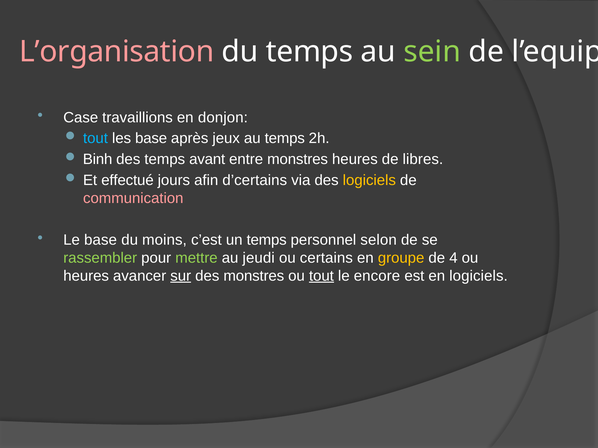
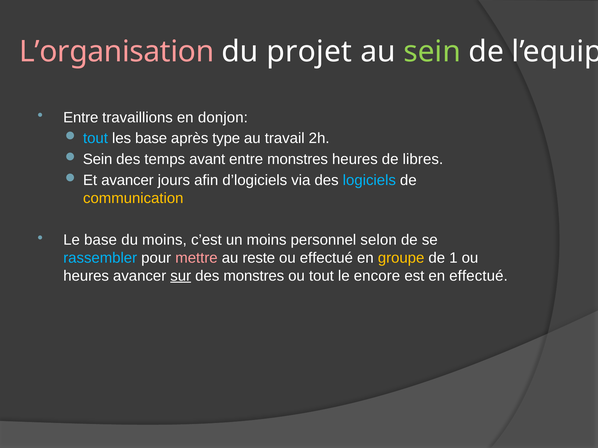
du temps: temps -> projet (309, 52)
Case: Case -> Entre (81, 118)
jeux: jeux -> type (226, 139)
au temps: temps -> travail (285, 139)
Binh: Binh -> Sein (98, 159)
Et effectué: effectué -> avancer (127, 180)
d’certains: d’certains -> d’logiciels (255, 180)
logiciels colour: yellow -> light blue (369, 180)
communication colour: pink -> yellow (133, 198)
un temps: temps -> moins (267, 240)
rassembler colour: light green -> light blue (100, 258)
mettre colour: light green -> pink (196, 258)
jeudi: jeudi -> reste (259, 258)
ou certains: certains -> effectué (326, 258)
4: 4 -> 1 (453, 258)
tout underline: present -> none (321, 276)
en logiciels: logiciels -> effectué (479, 276)
